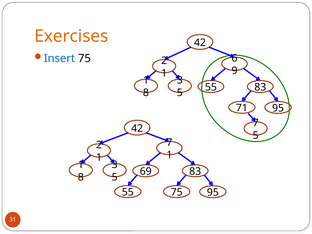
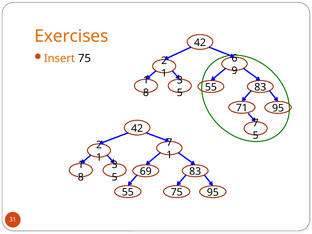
Insert colour: blue -> orange (59, 58)
